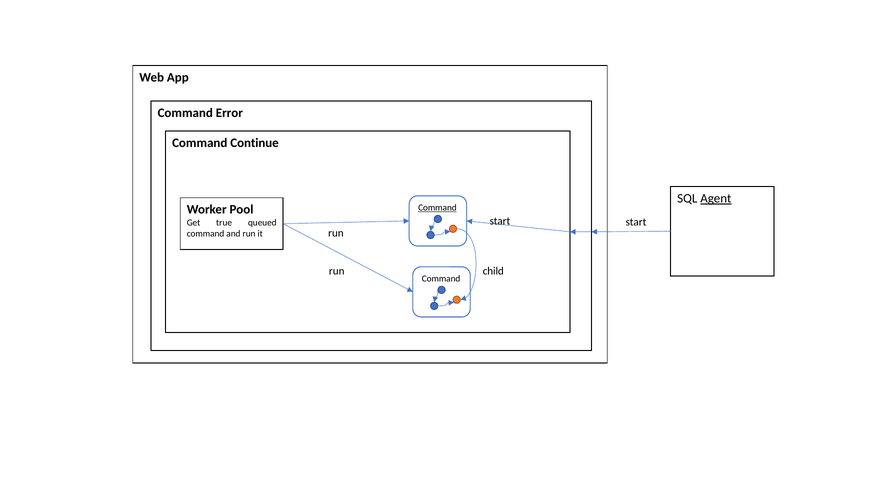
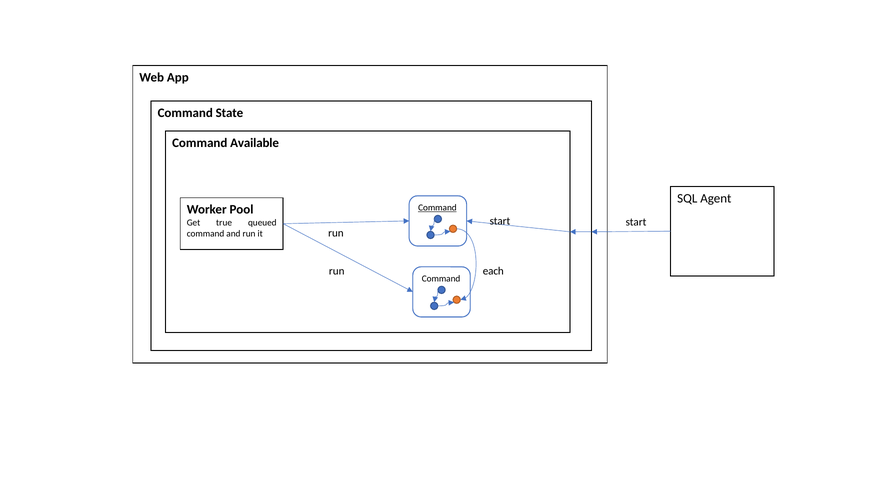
Error: Error -> State (229, 113)
Continue: Continue -> Available (255, 143)
Agent underline: present -> none (716, 198)
child: child -> each (493, 271)
